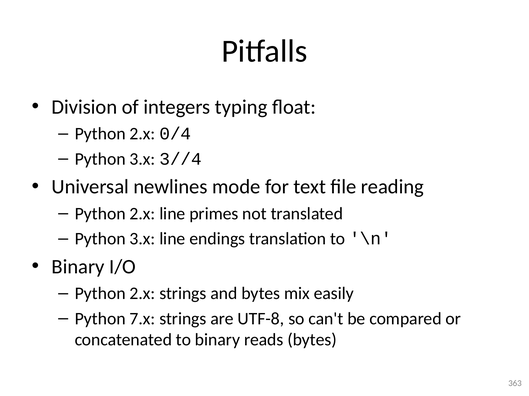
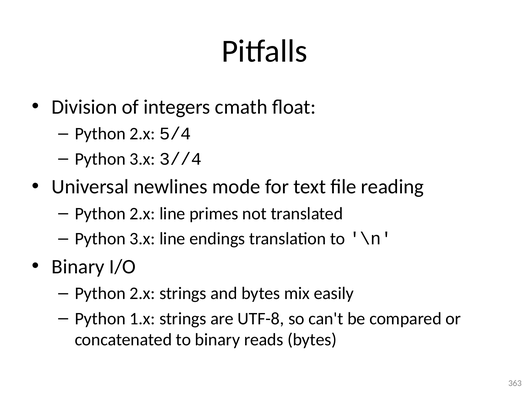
typing: typing -> cmath (241, 107)
0/4: 0/4 -> 5/4 (175, 134)
7.x: 7.x -> 1.x (142, 319)
